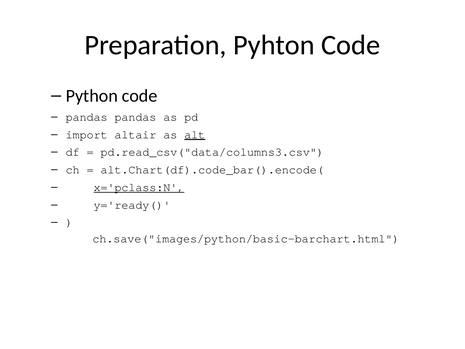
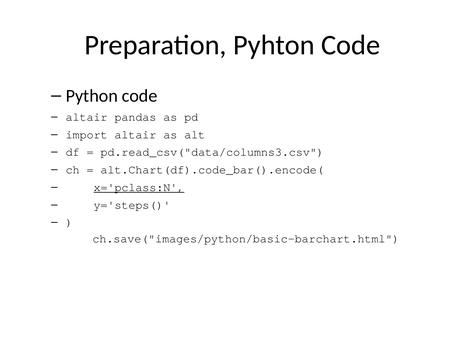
pandas: pandas -> altair (87, 117)
alt underline: present -> none (195, 134)
y='ready(: y='ready( -> y='steps( (132, 205)
